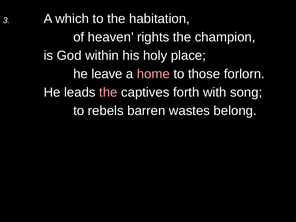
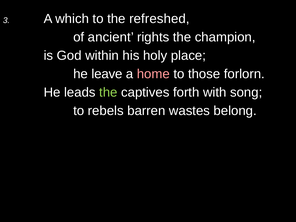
habitation: habitation -> refreshed (159, 19)
heaven: heaven -> ancient (111, 37)
the colour: pink -> light green (108, 92)
